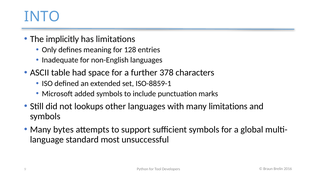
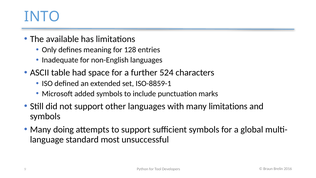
implicitly: implicitly -> available (62, 39)
378: 378 -> 524 (167, 73)
not lookups: lookups -> support (89, 106)
bytes: bytes -> doing (63, 129)
